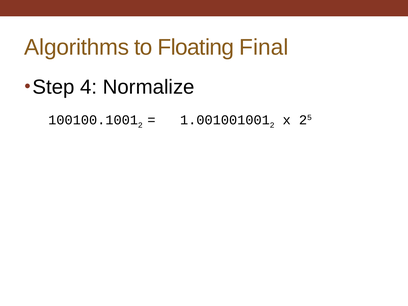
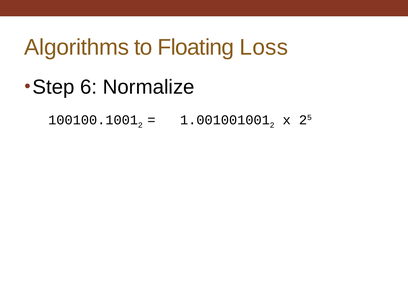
Final: Final -> Loss (264, 47)
4: 4 -> 6 (89, 87)
